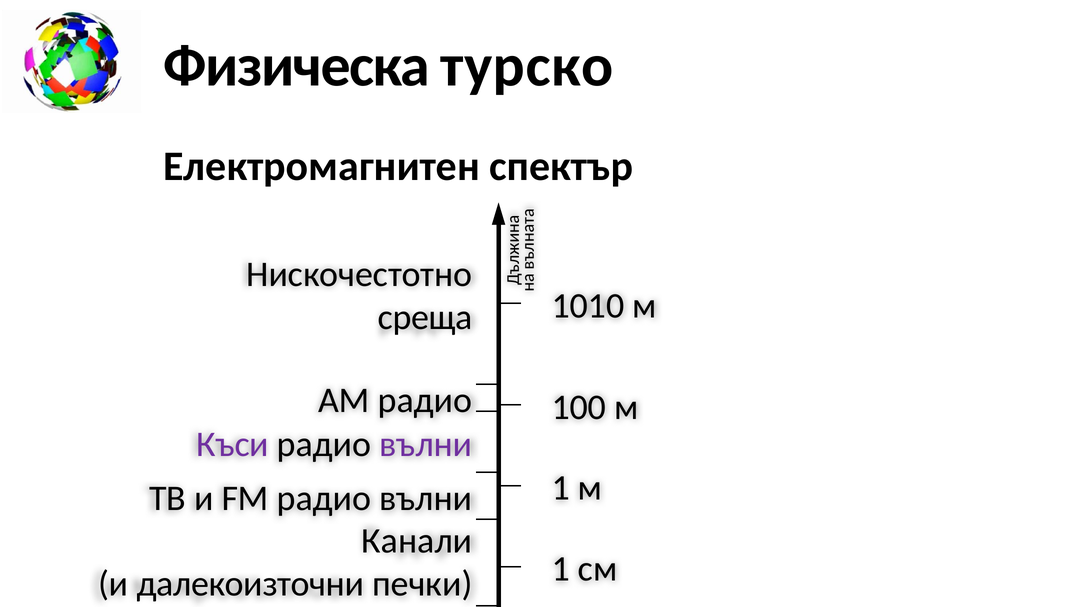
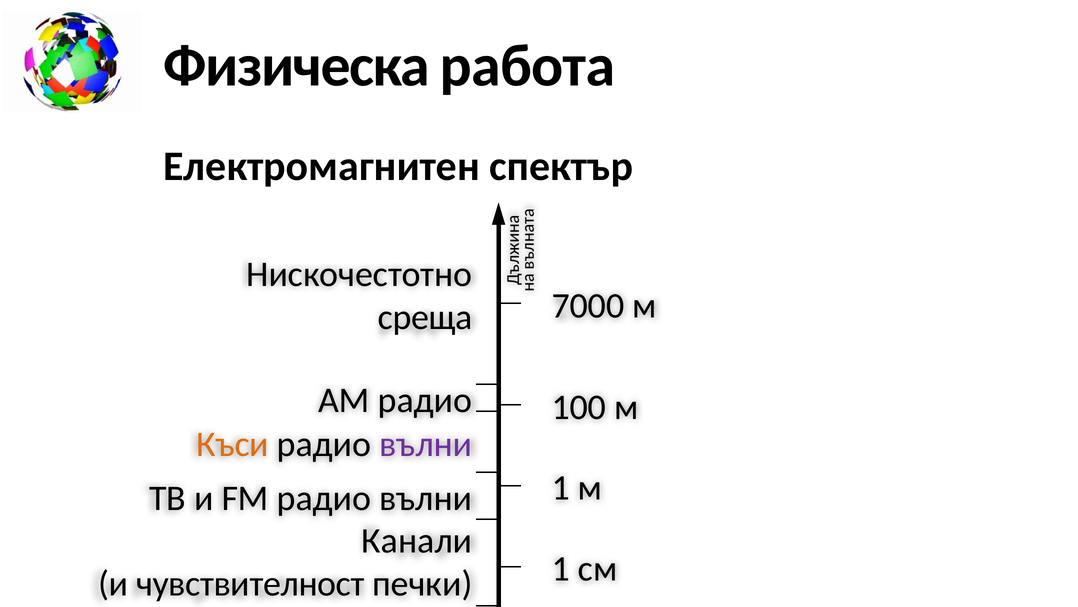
турско: турско -> работа (527, 66)
1010: 1010 -> 7000 (588, 306)
Къси colour: purple -> orange (233, 444)
далекоизточни: далекоизточни -> чувствителност (250, 583)
